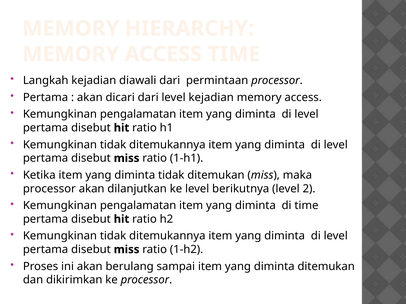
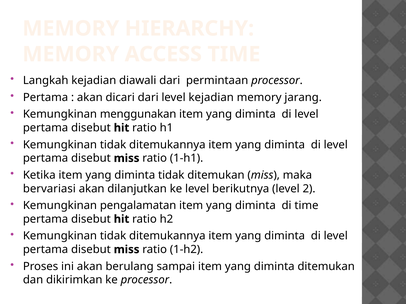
access: access -> jarang (303, 98)
pengalamatan: pengalamatan -> menggunakan (138, 114)
processor: processor -> bervariasi (49, 189)
